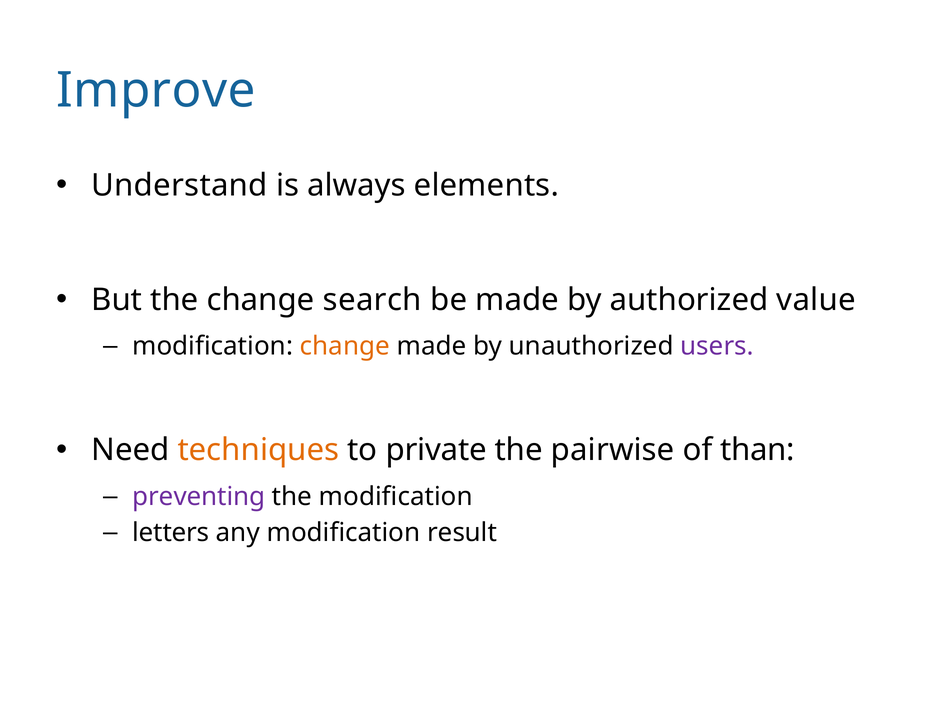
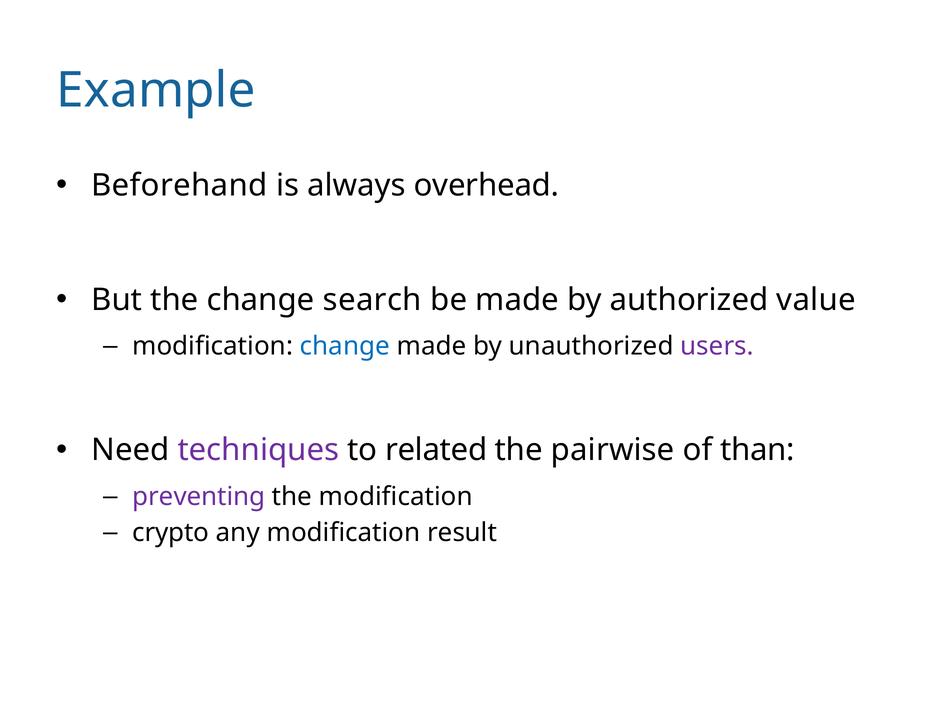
Improve: Improve -> Example (156, 90)
Understand: Understand -> Beforehand (179, 185)
elements: elements -> overhead (487, 185)
change colour: orange -> blue (345, 346)
techniques colour: orange -> purple (258, 450)
private: private -> related (436, 450)
letters: letters -> crypto (171, 532)
